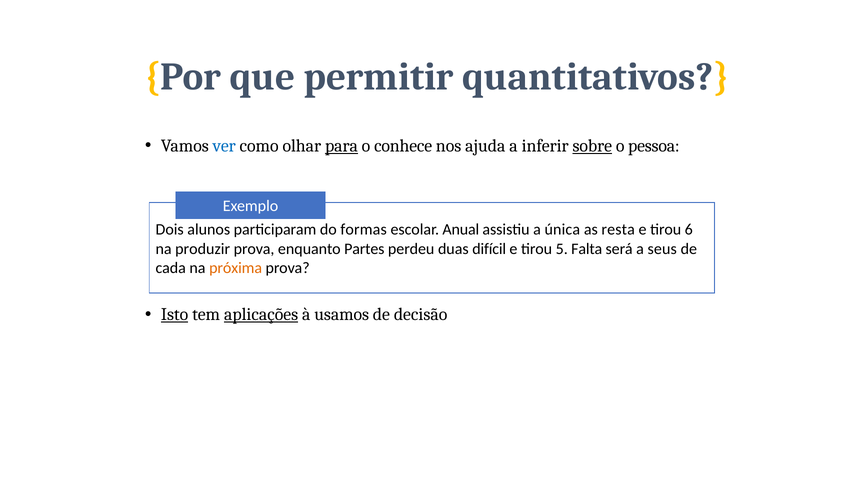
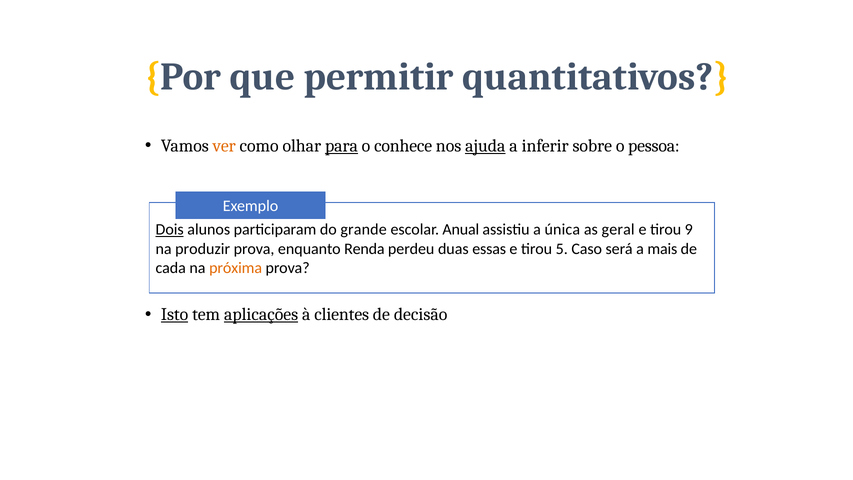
ver colour: blue -> orange (224, 146)
ajuda underline: none -> present (485, 146)
sobre underline: present -> none (592, 146)
Dois underline: none -> present (170, 230)
formas: formas -> grande (364, 230)
resta: resta -> geral (618, 230)
6: 6 -> 9 (689, 230)
Partes: Partes -> Renda (364, 249)
difícil: difícil -> essas (489, 249)
Falta: Falta -> Caso (587, 249)
seus: seus -> mais (662, 249)
usamos: usamos -> clientes (342, 314)
